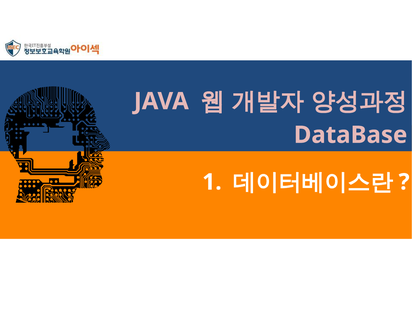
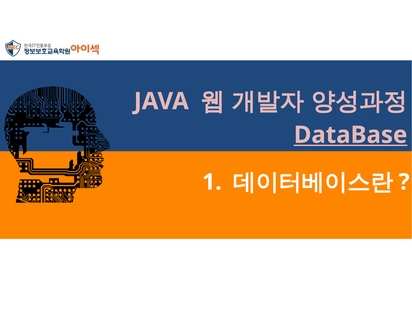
DataBase underline: none -> present (351, 135)
